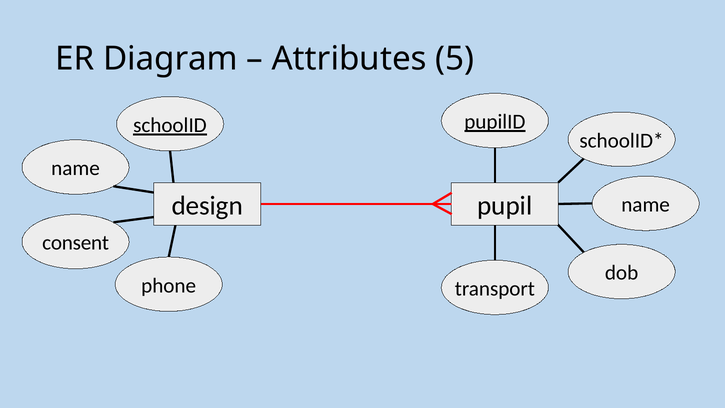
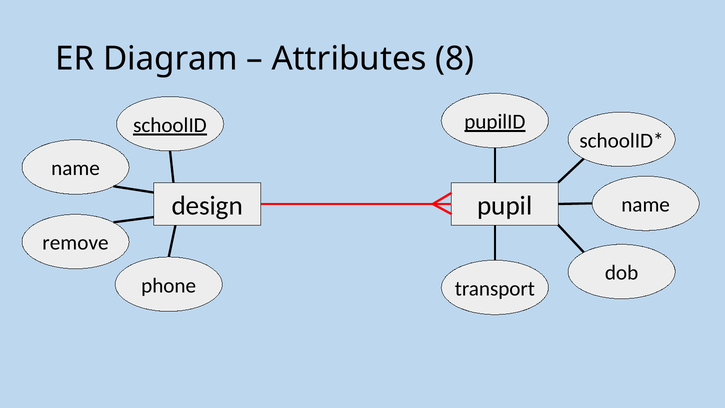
5: 5 -> 8 (455, 59)
consent: consent -> remove (75, 243)
